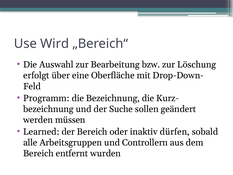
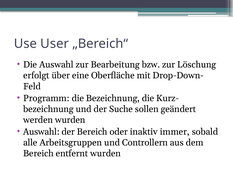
Wird: Wird -> User (55, 44)
werden müssen: müssen -> wurden (70, 120)
Learned: Learned -> Auswahl (41, 132)
dürfen: dürfen -> immer (175, 132)
